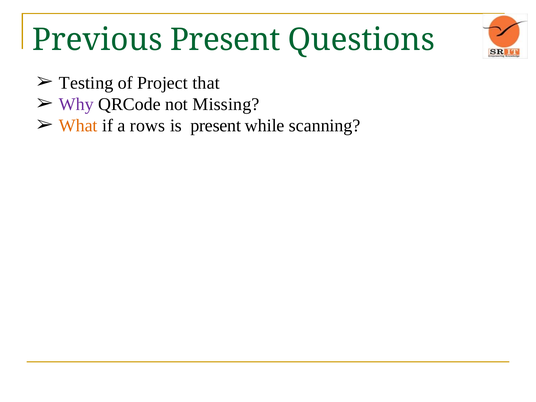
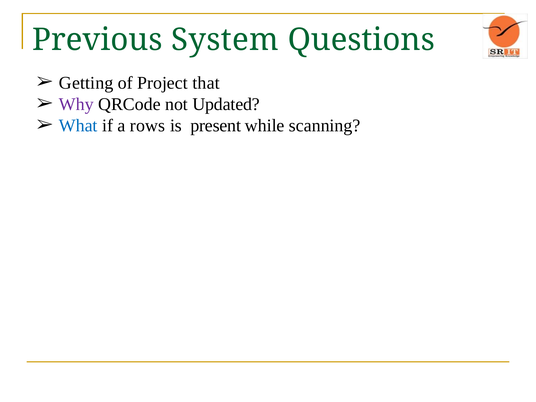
Previous Present: Present -> System (225, 40)
Testing: Testing -> Getting (86, 83)
Missing: Missing -> Updated (226, 104)
What colour: orange -> blue (78, 126)
